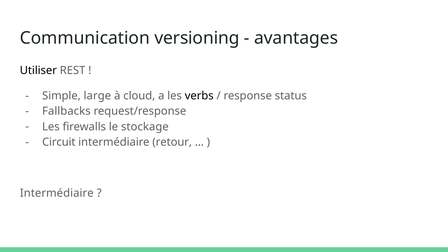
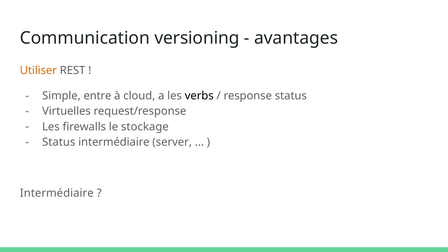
Utiliser colour: black -> orange (38, 70)
large: large -> entre (97, 96)
Fallbacks: Fallbacks -> Virtuelles (66, 111)
Circuit: Circuit -> Status (59, 142)
retour: retour -> server (172, 142)
